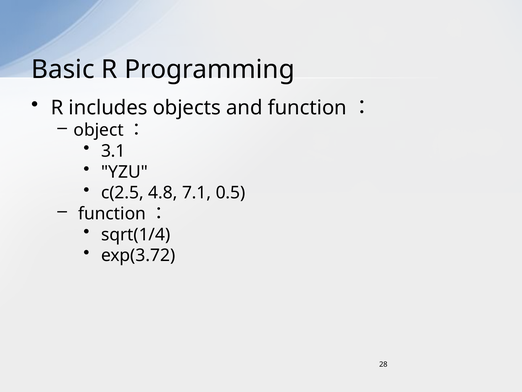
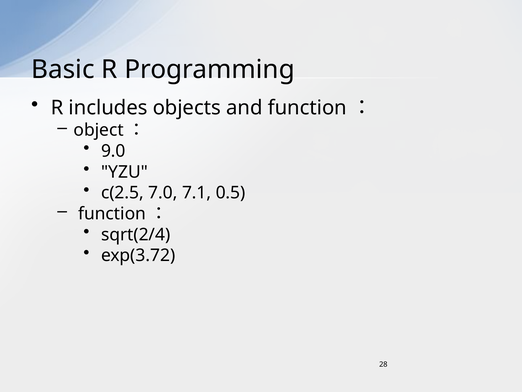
3.1: 3.1 -> 9.0 (113, 151)
4.8: 4.8 -> 7.0 (163, 193)
sqrt(1/4: sqrt(1/4 -> sqrt(2/4 (136, 234)
